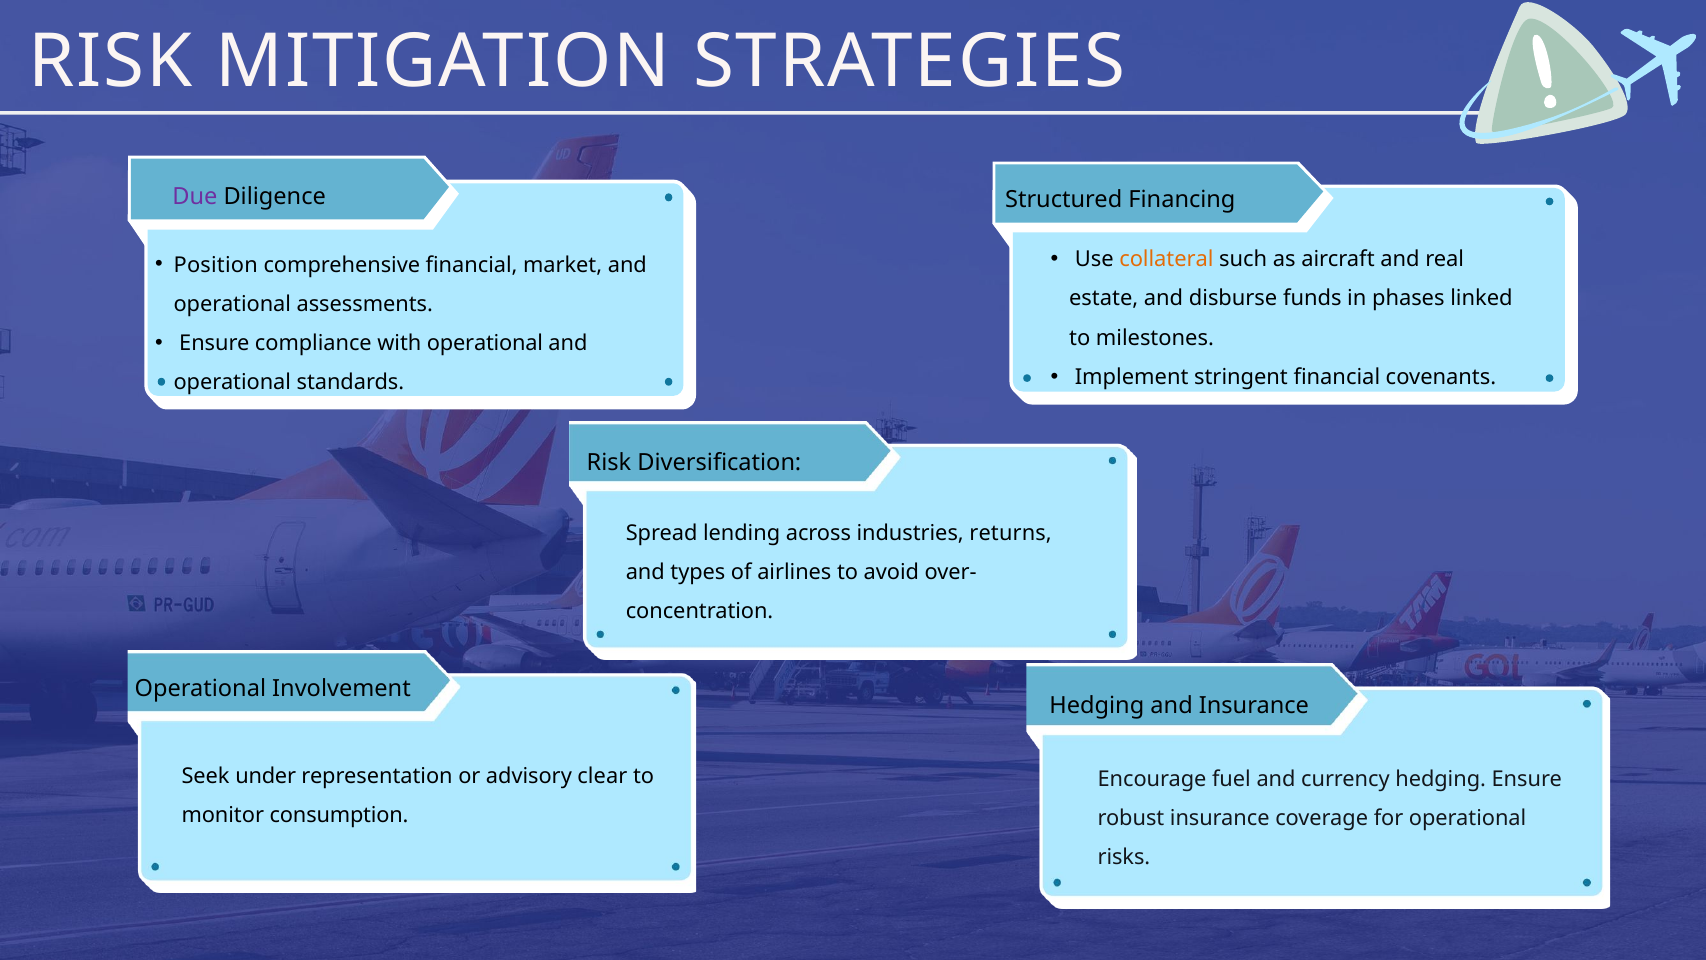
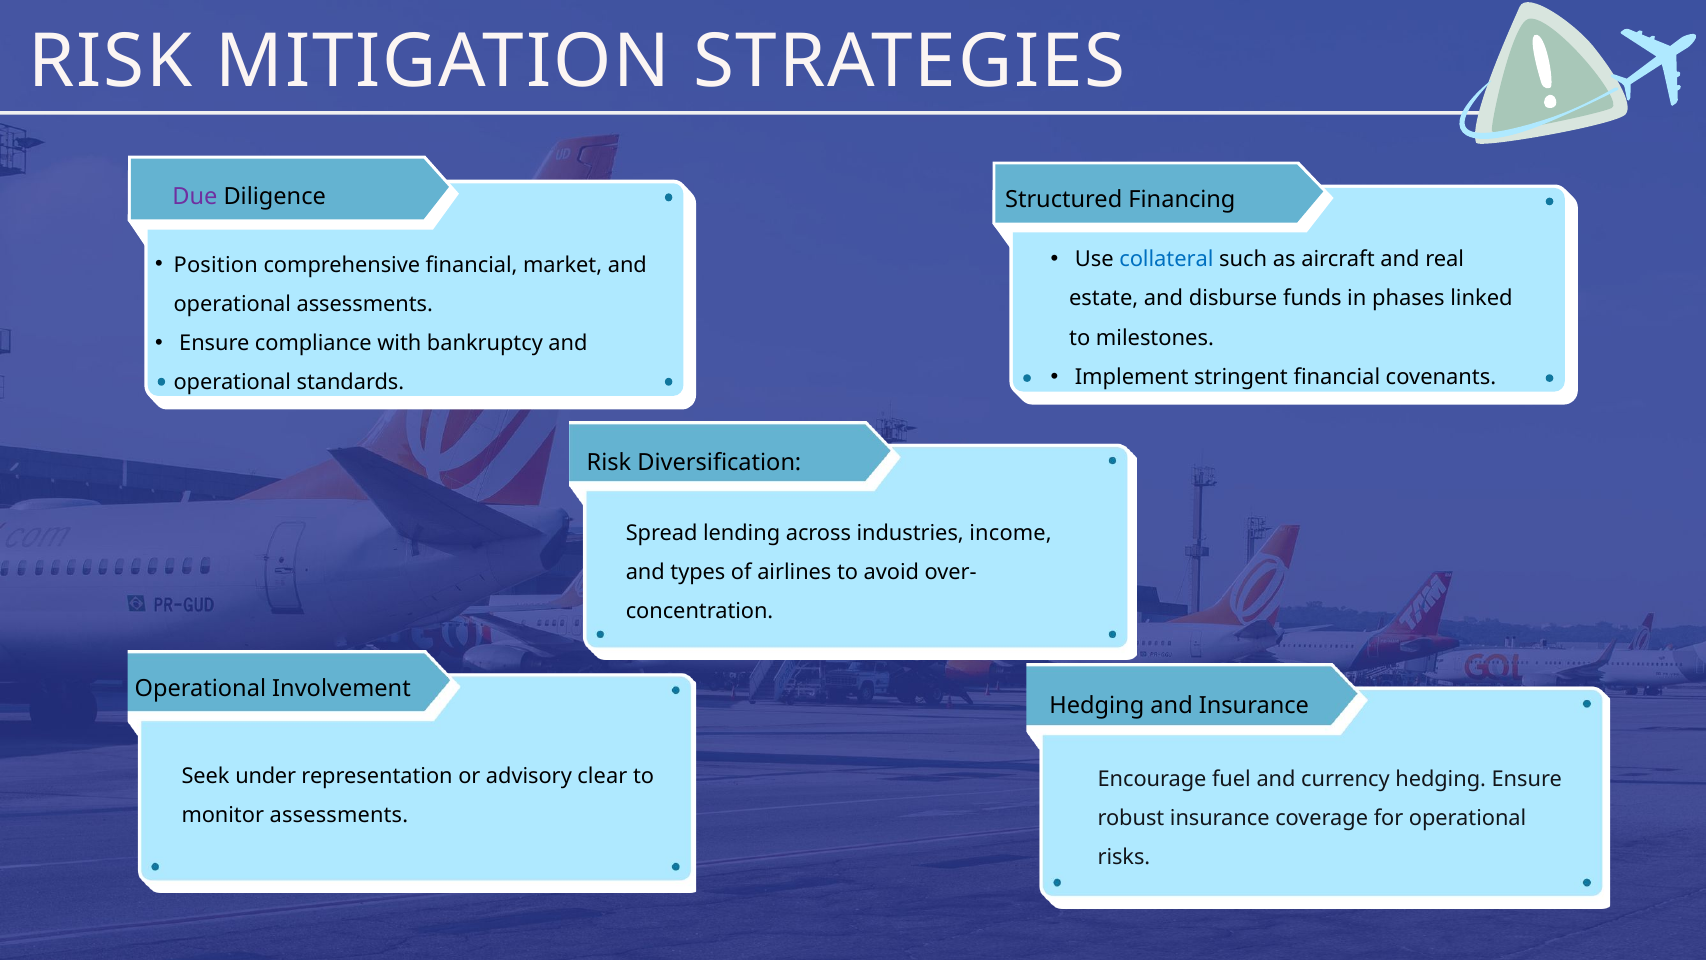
collateral colour: orange -> blue (1166, 259)
with operational: operational -> bankruptcy (485, 343)
returns: returns -> income (1011, 533)
monitor consumption: consumption -> assessments (339, 815)
